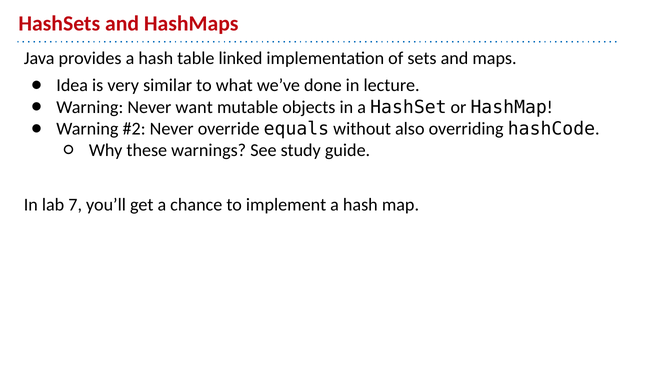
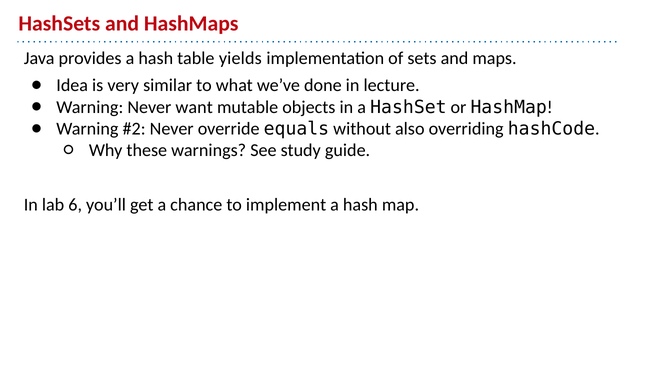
linked: linked -> yields (240, 58)
7: 7 -> 6 (75, 205)
